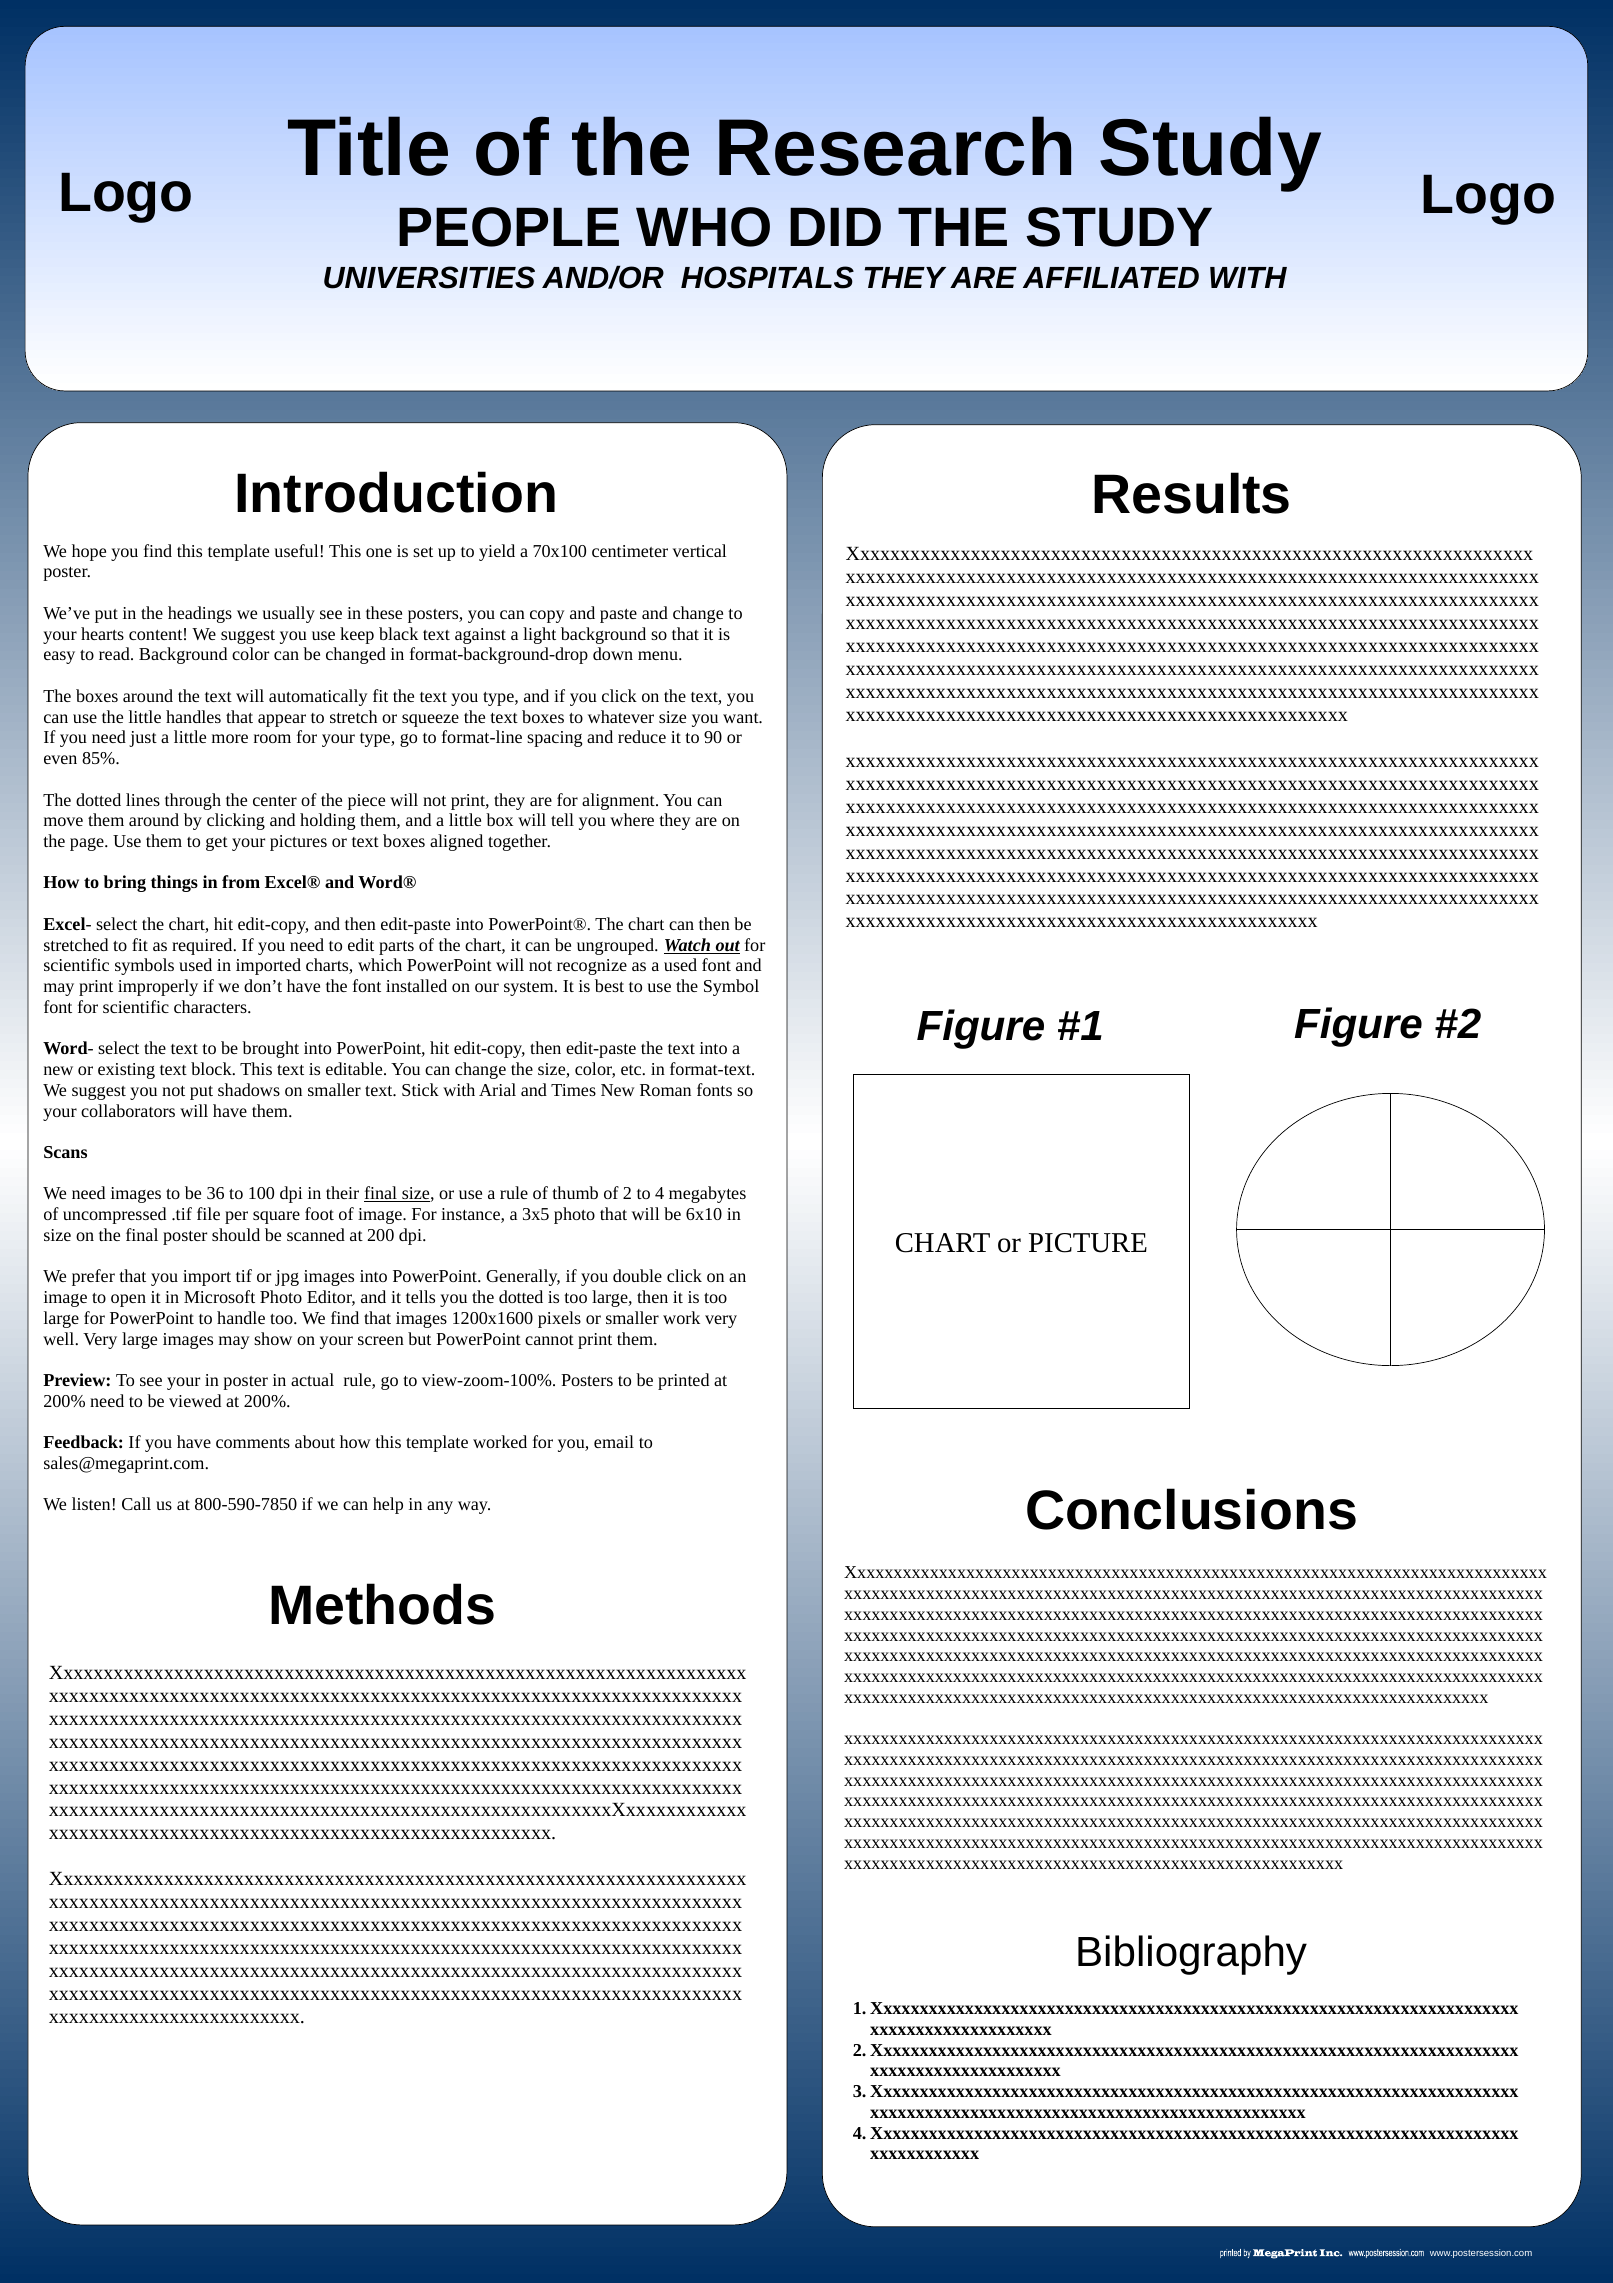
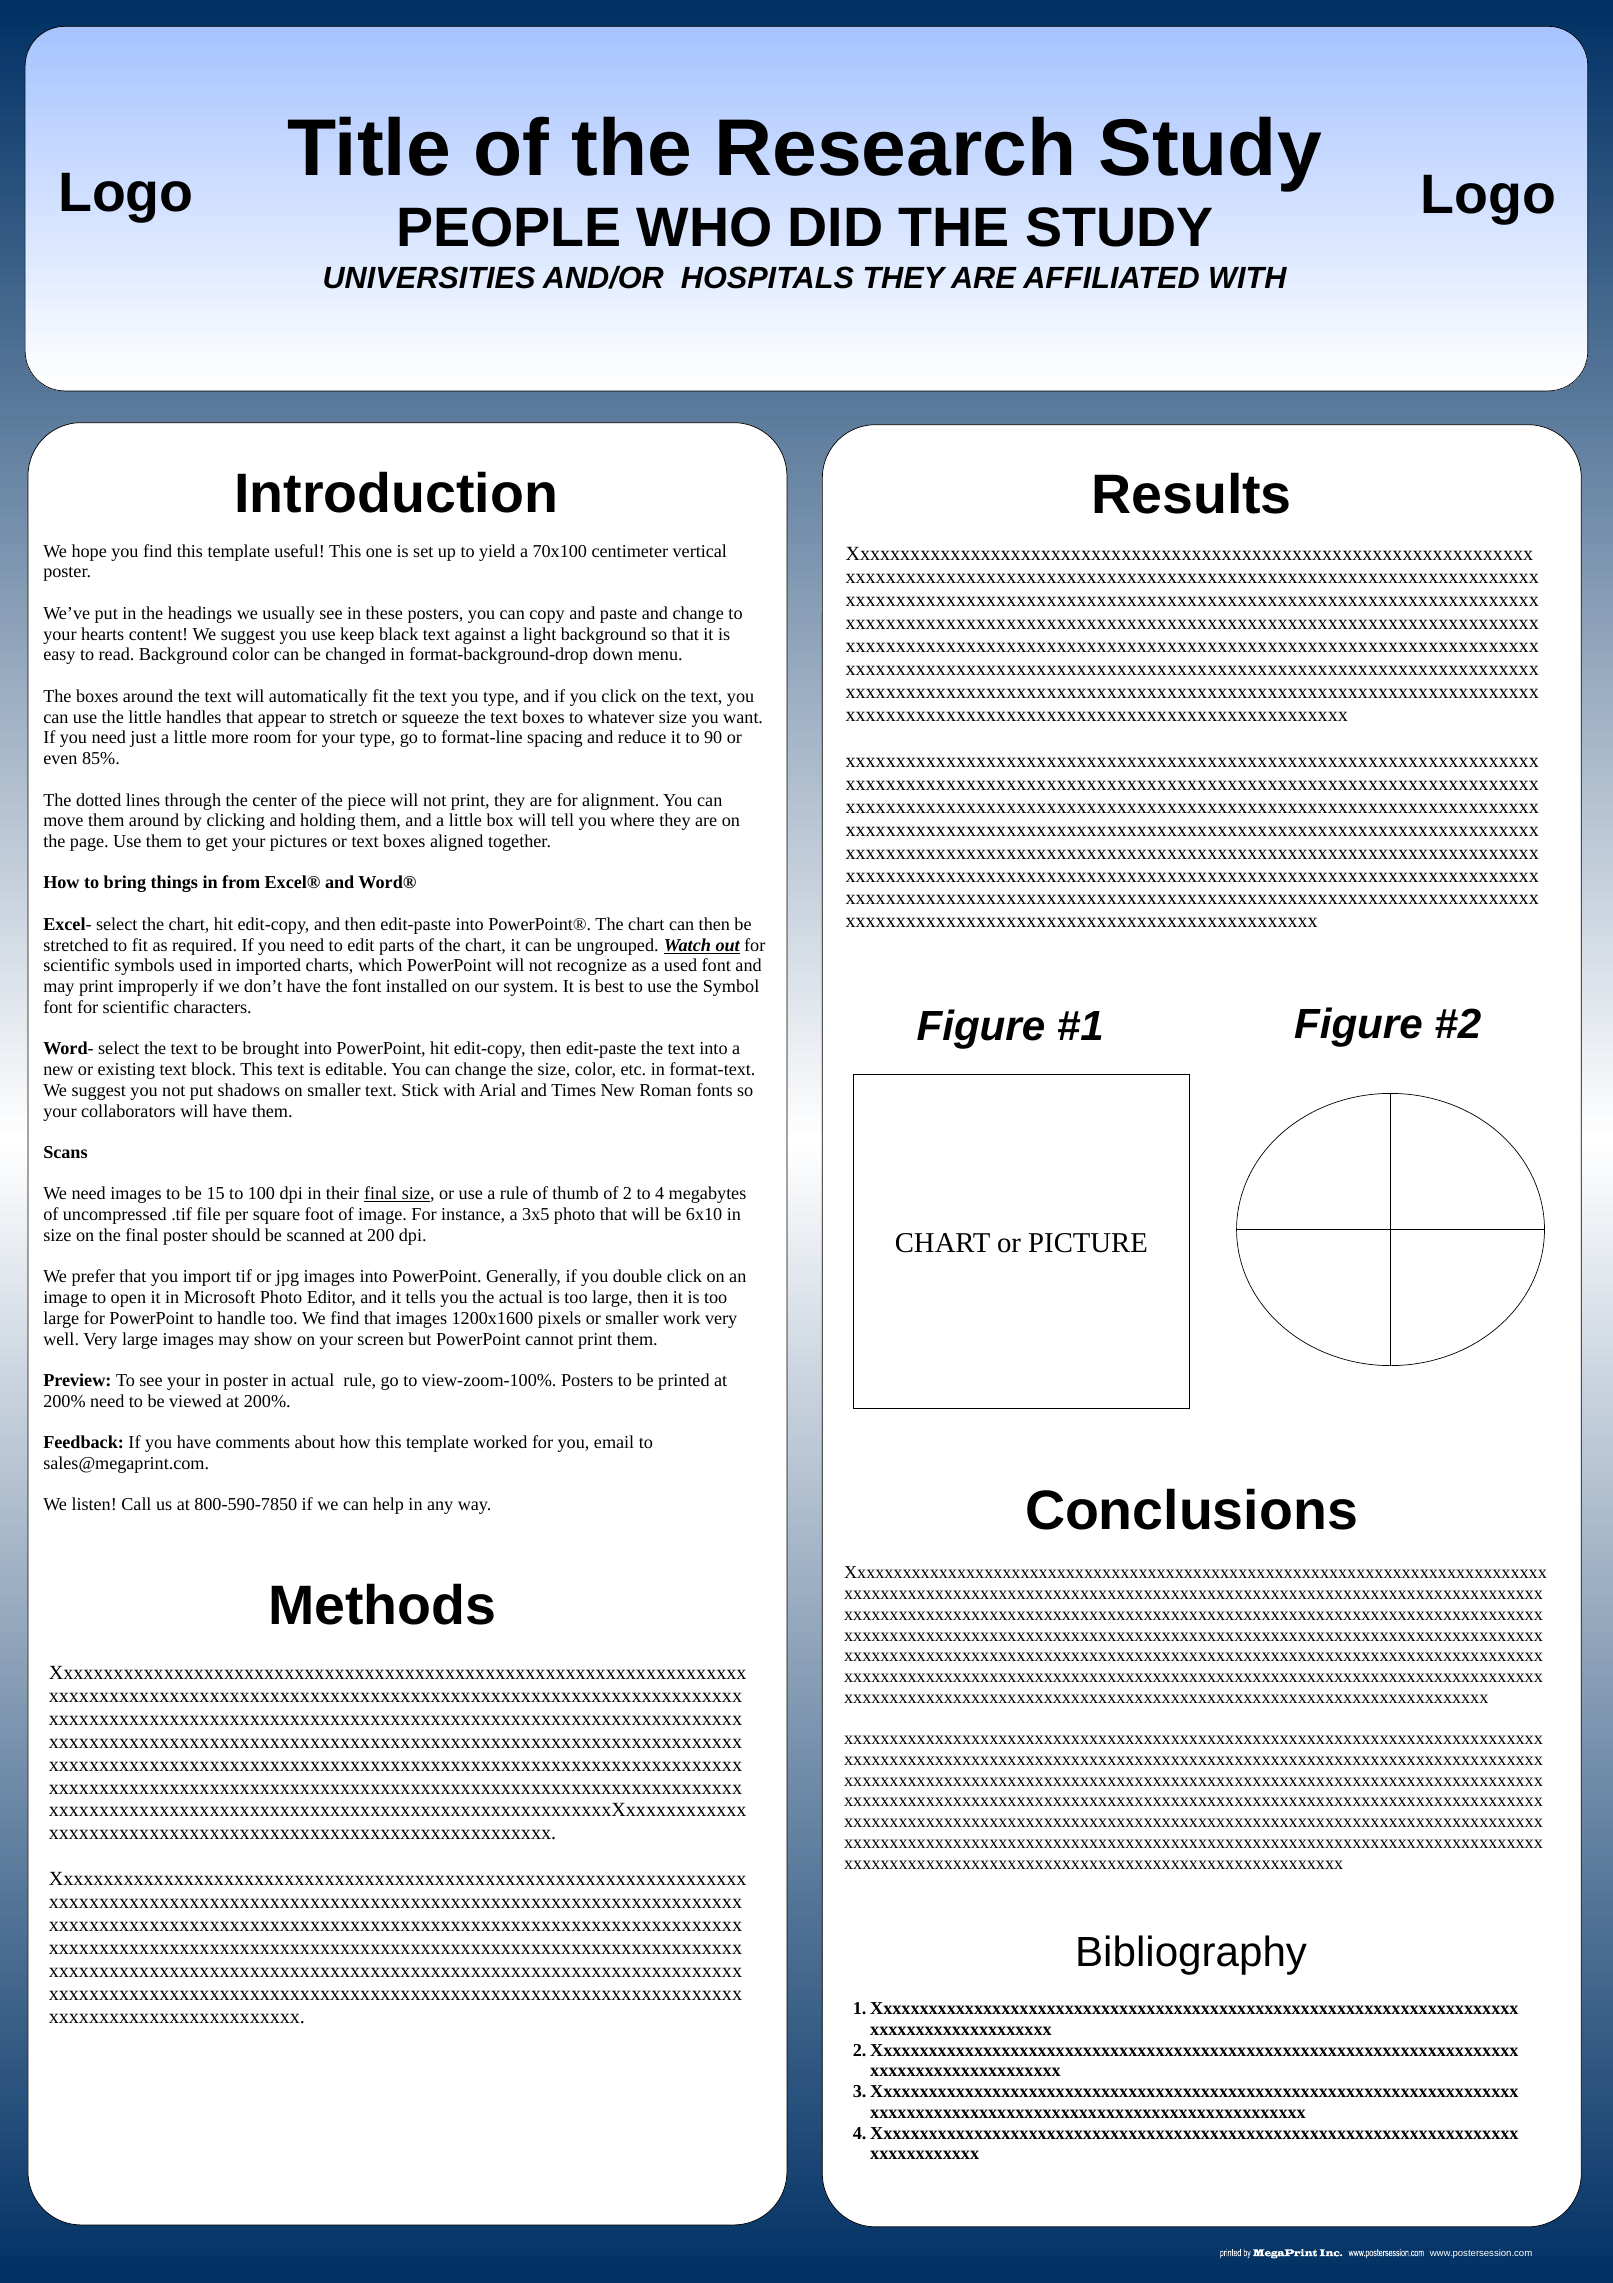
36: 36 -> 15 (216, 1194)
you the dotted: dotted -> actual (521, 1298)
